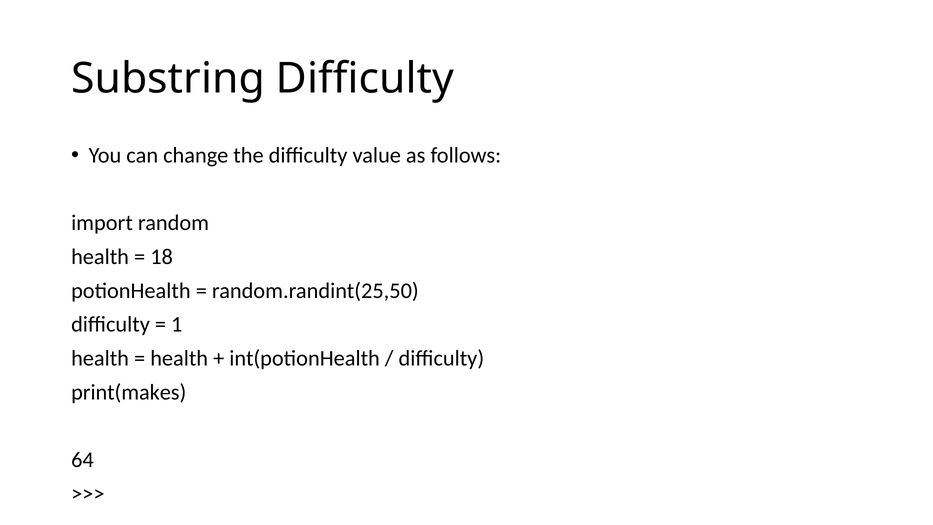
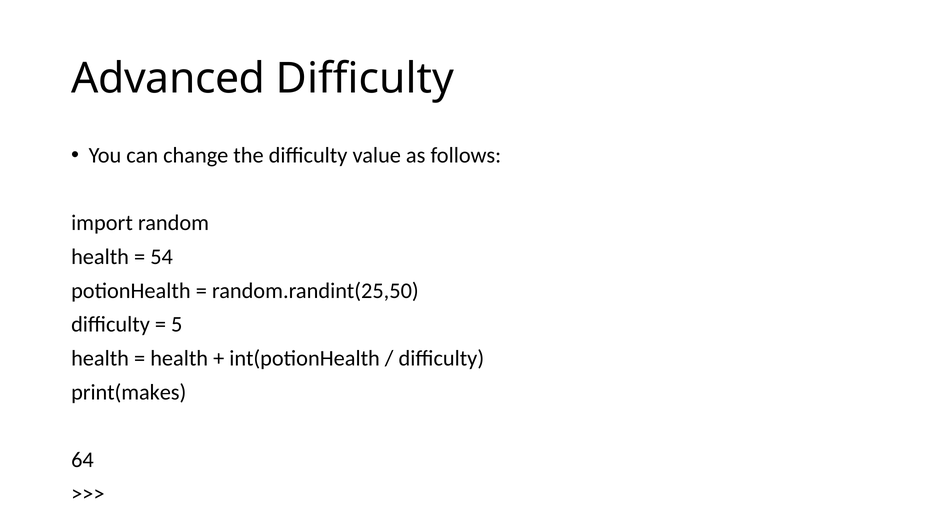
Substring: Substring -> Advanced (168, 78)
18: 18 -> 54 (162, 257)
1: 1 -> 5 (177, 324)
